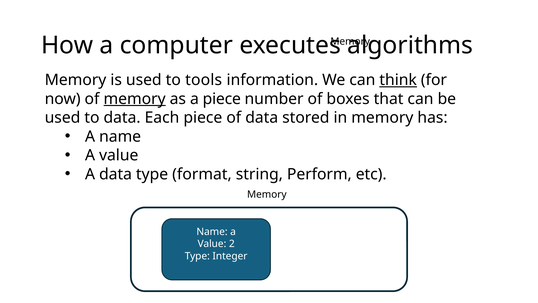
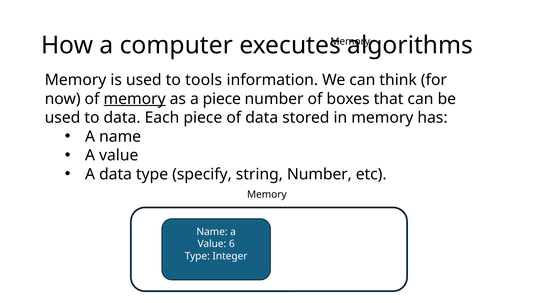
think underline: present -> none (398, 80)
format: format -> specify (202, 174)
string Perform: Perform -> Number (319, 174)
2: 2 -> 6 (232, 244)
